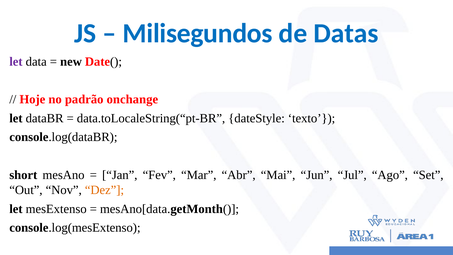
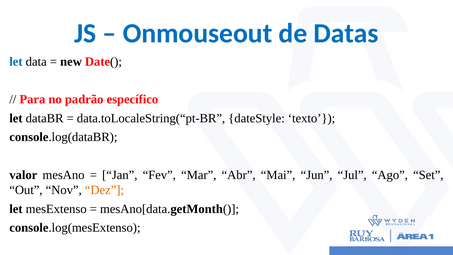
Milisegundos: Milisegundos -> Onmouseout (197, 33)
let colour: purple -> blue (16, 61)
Hoje: Hoje -> Para (32, 99)
onchange: onchange -> específico (132, 99)
short: short -> valor (23, 175)
